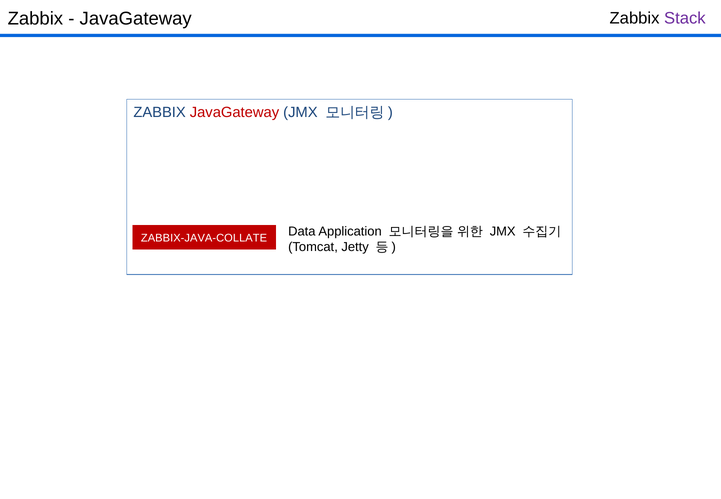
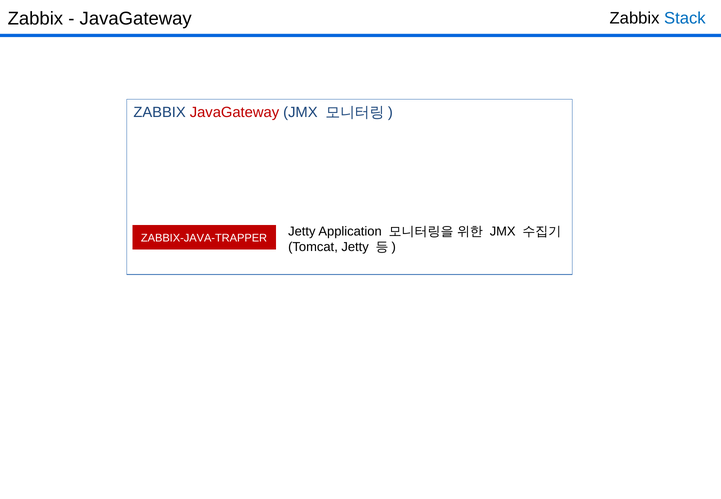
Stack colour: purple -> blue (685, 18)
Data: Data -> Jetty (302, 232)
ZABBIX-JAVA-COLLATE: ZABBIX-JAVA-COLLATE -> ZABBIX-JAVA-TRAPPER (204, 238)
